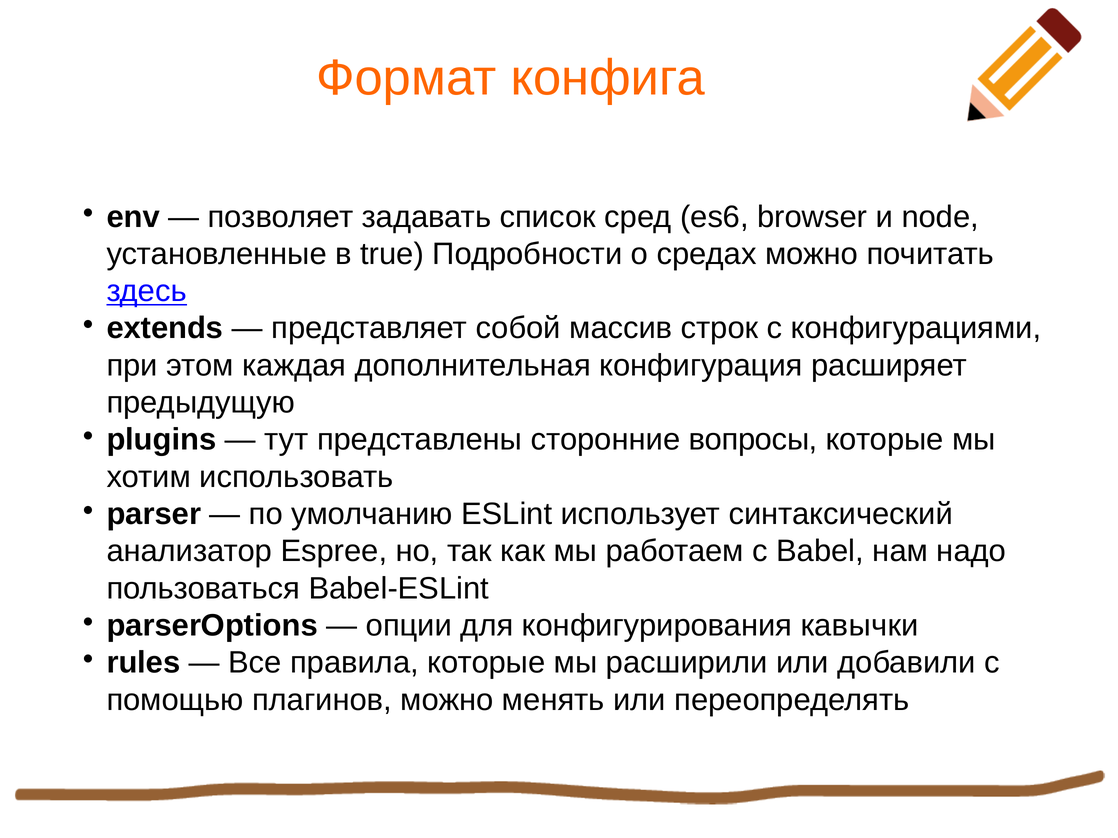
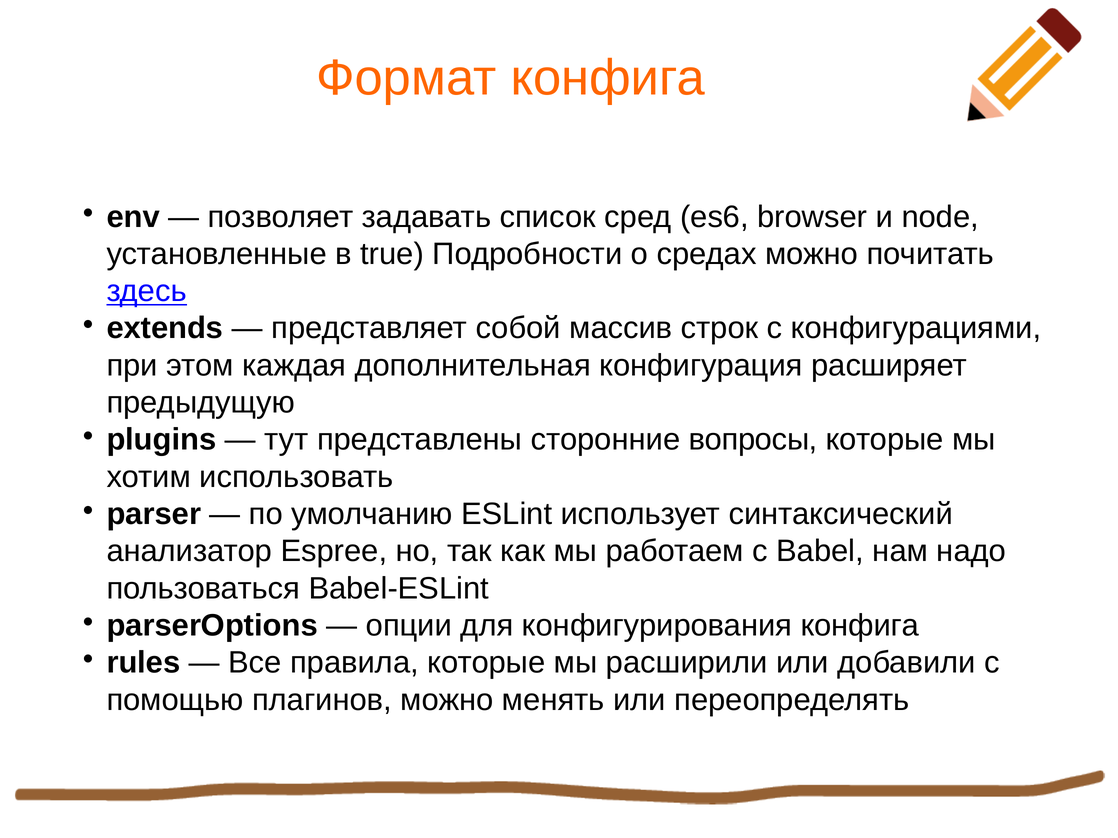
конфигурирования кавычки: кавычки -> конфига (860, 626)
